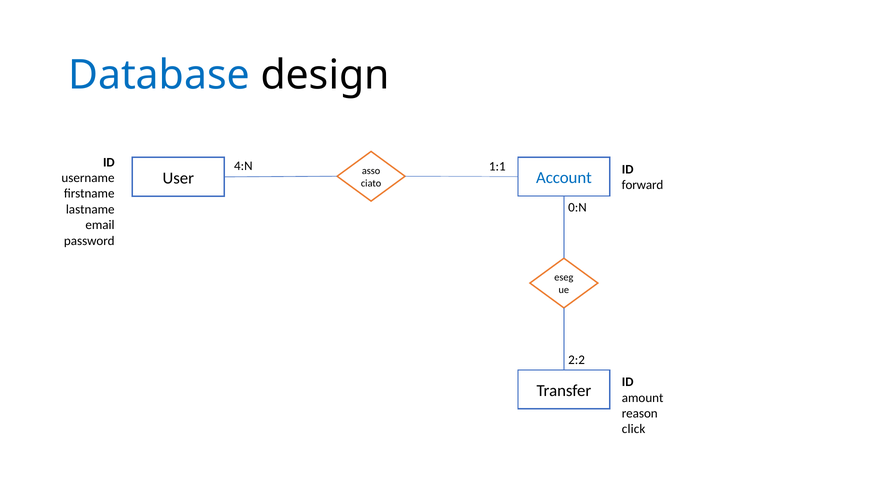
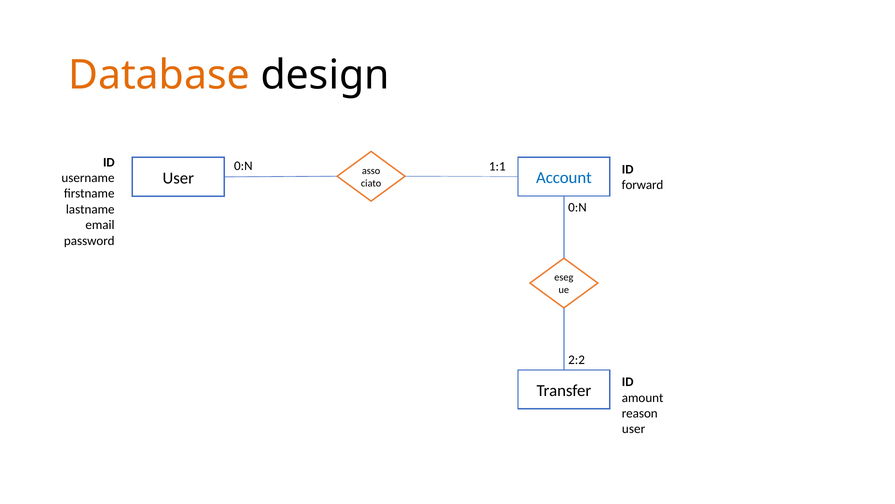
Database colour: blue -> orange (159, 75)
4:N: 4:N -> 0:N (243, 166)
click: click -> user (634, 429)
